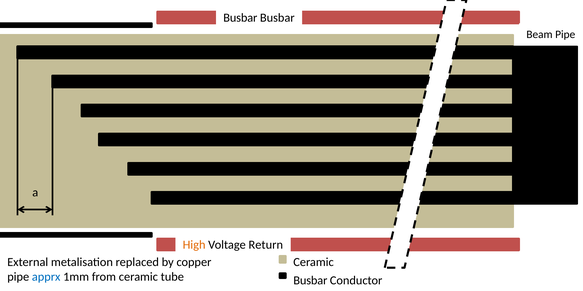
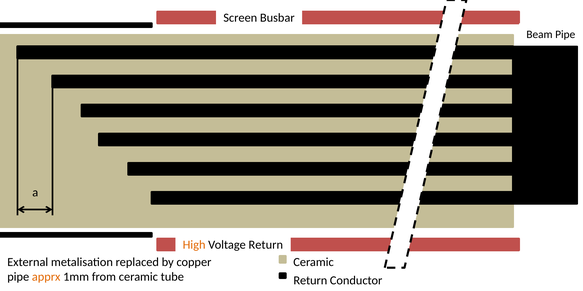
Busbar: Busbar -> Screen (240, 18)
apprx colour: blue -> orange (46, 277)
Busbar: Busbar -> Return (310, 281)
